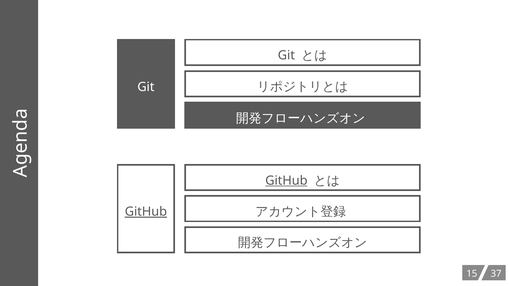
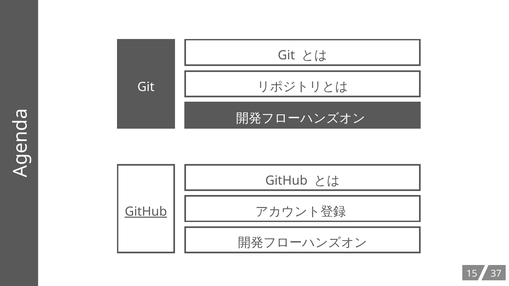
GitHub underline: present -> none (286, 181)
